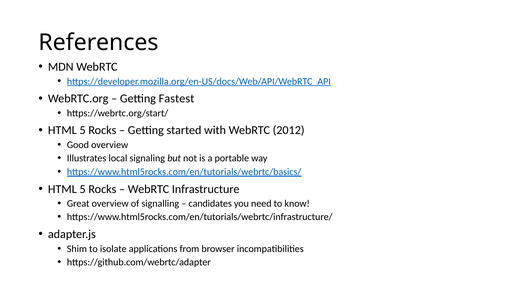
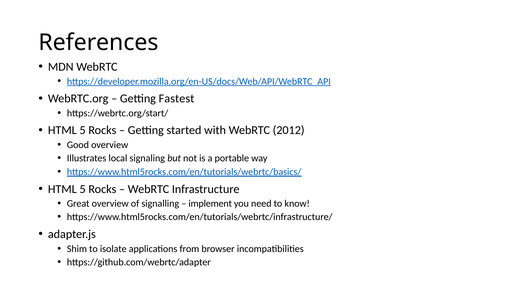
candidates: candidates -> implement (210, 204)
